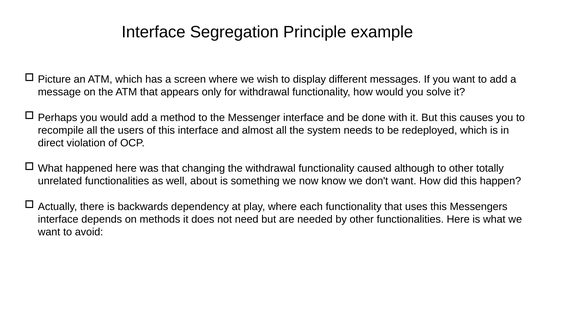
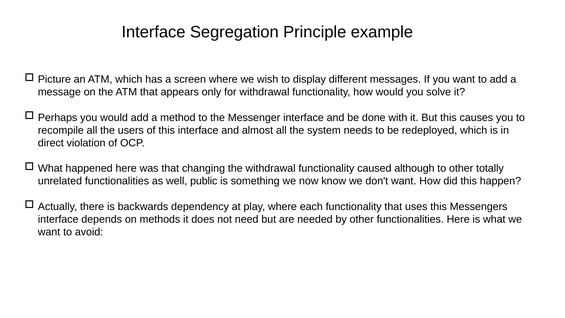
about: about -> public (204, 181)
